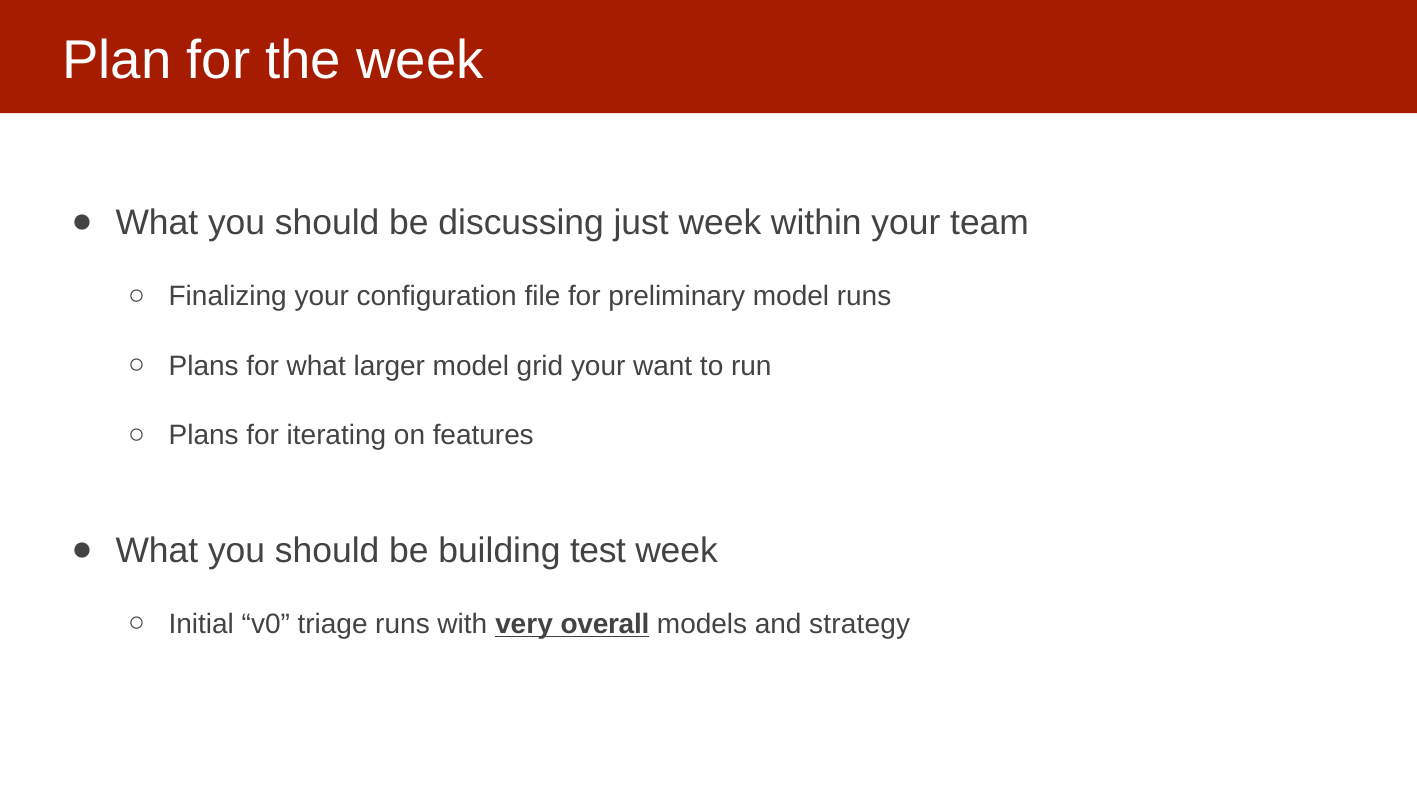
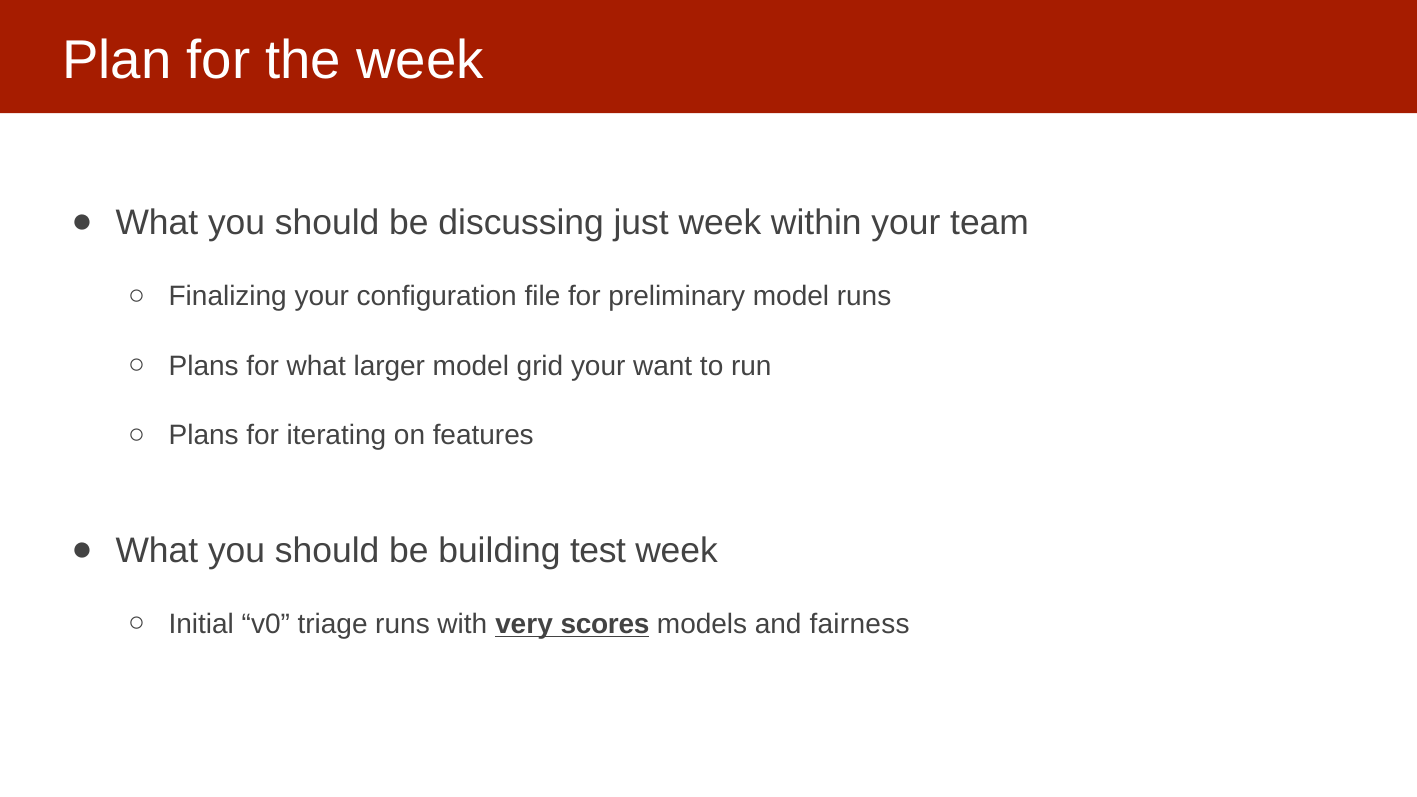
overall: overall -> scores (605, 624)
strategy: strategy -> fairness (860, 624)
